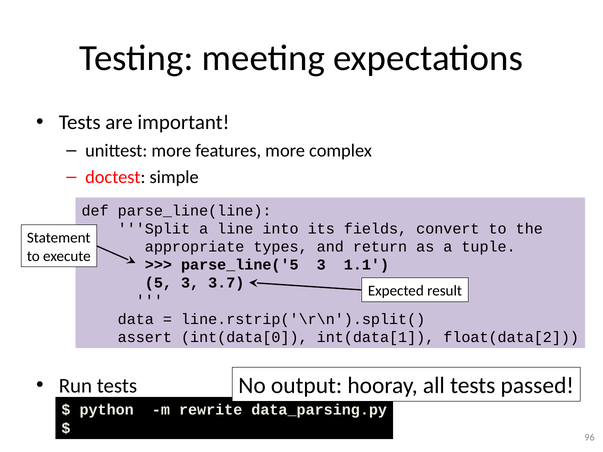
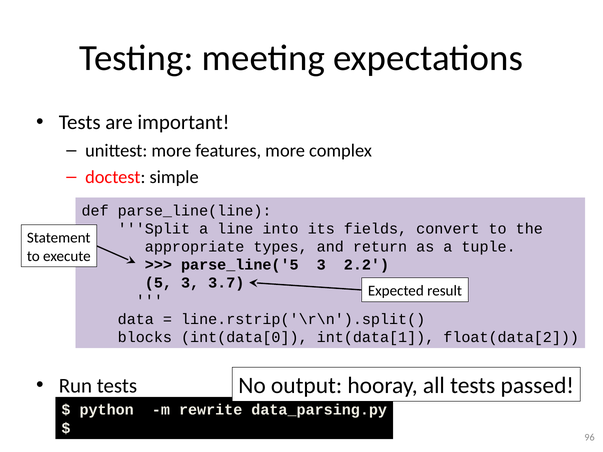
1.1: 1.1 -> 2.2 (366, 265)
assert: assert -> blocks (145, 337)
